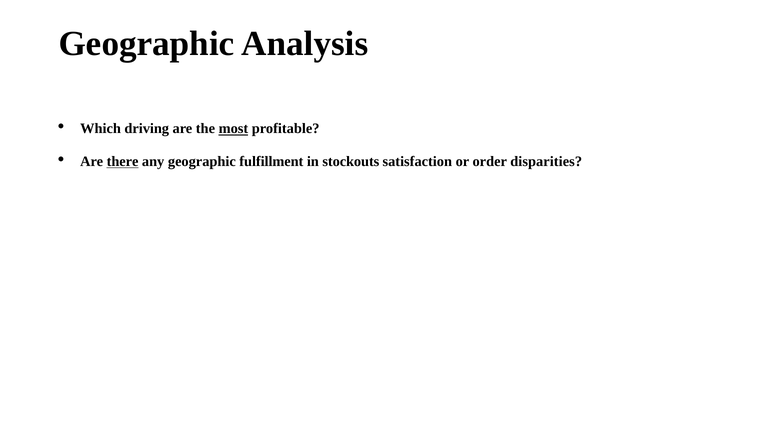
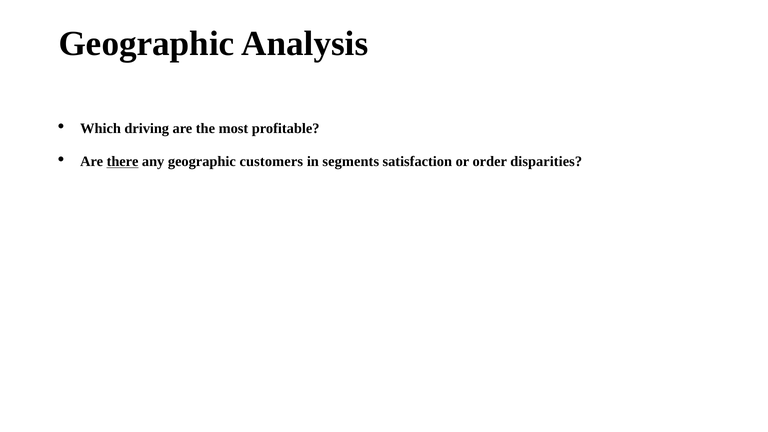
most underline: present -> none (233, 129)
fulfillment: fulfillment -> customers (271, 162)
stockouts: stockouts -> segments (351, 162)
